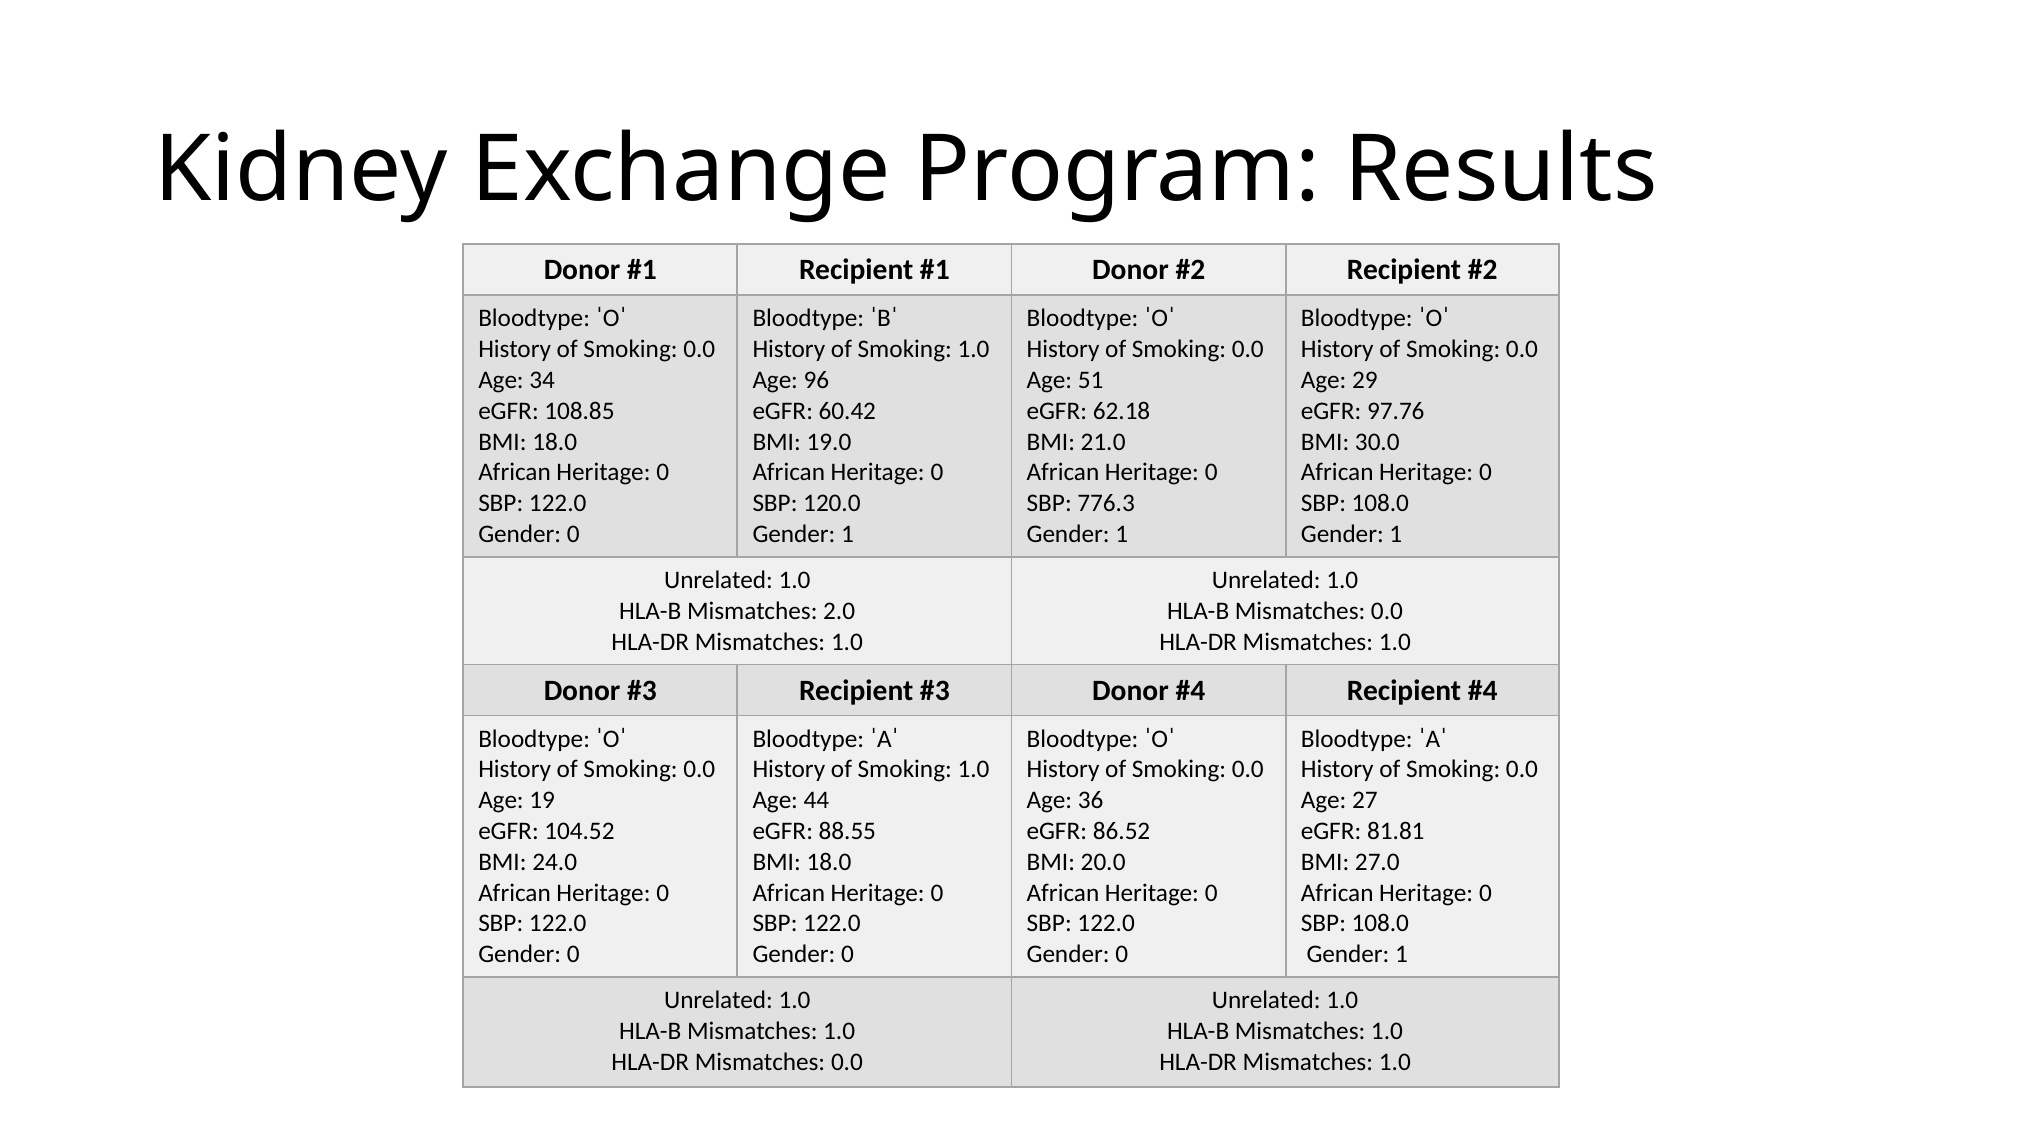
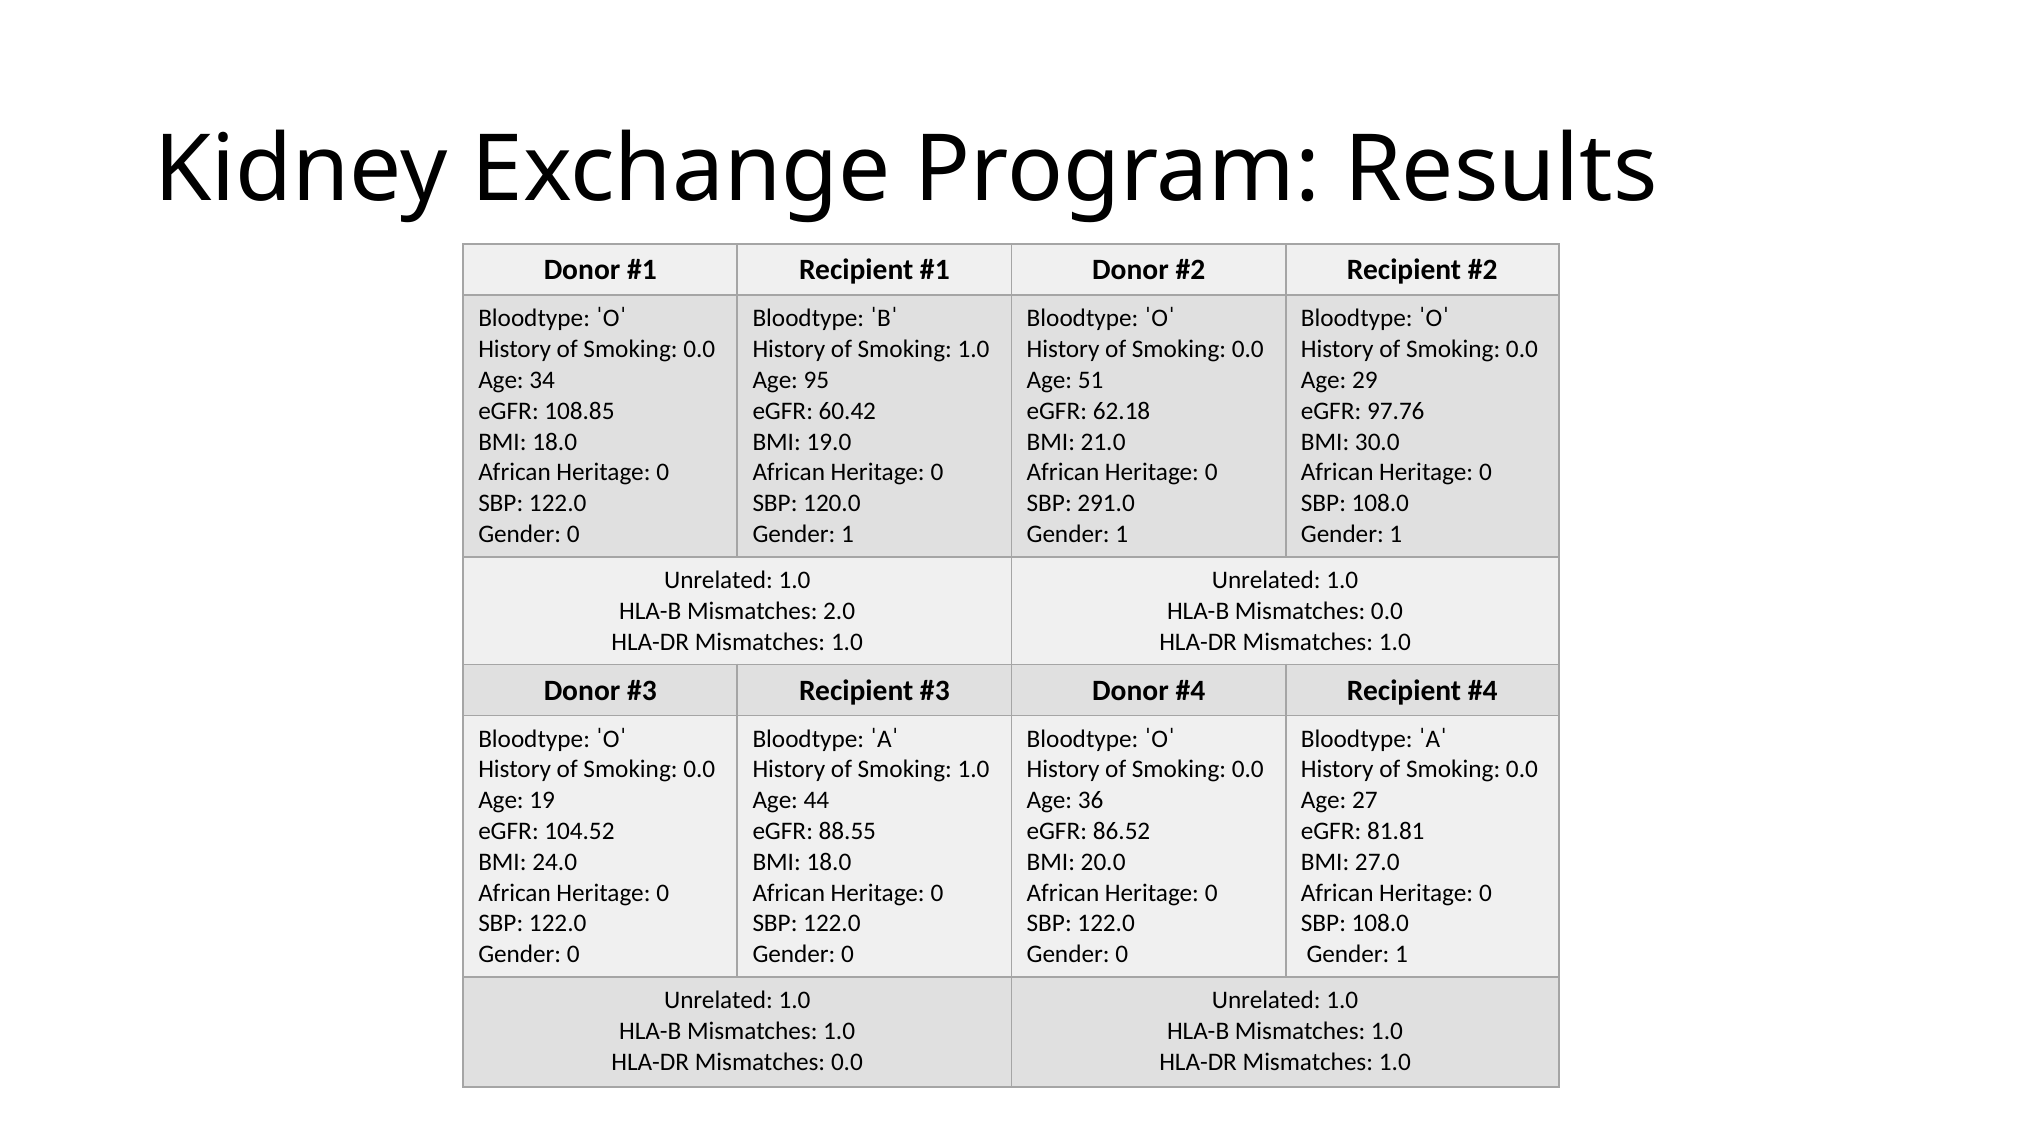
96: 96 -> 95 (816, 380)
776.3: 776.3 -> 291.0 (1106, 503)
